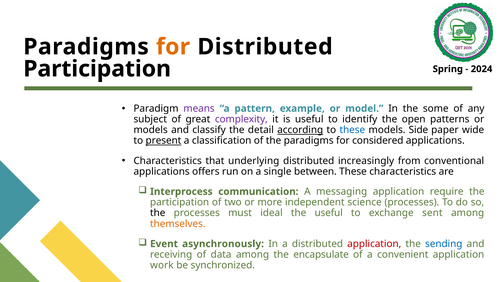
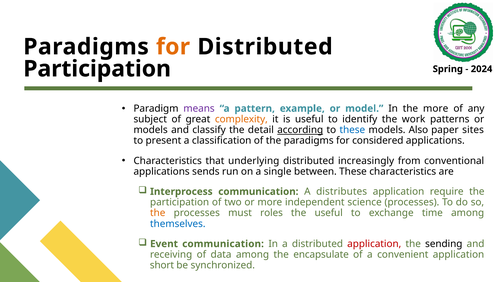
the some: some -> more (436, 109)
complexity colour: purple -> orange (241, 119)
open: open -> work (414, 119)
Side: Side -> Also (418, 130)
wide: wide -> sites (473, 130)
present underline: present -> none (163, 141)
offers: offers -> sends (206, 172)
messaging: messaging -> distributes (342, 192)
the colour: black -> orange (158, 213)
ideal: ideal -> roles (272, 213)
sent: sent -> time (432, 213)
themselves colour: orange -> blue (178, 224)
Event asynchronously: asynchronously -> communication (223, 244)
sending colour: blue -> black (444, 244)
work: work -> short (162, 266)
